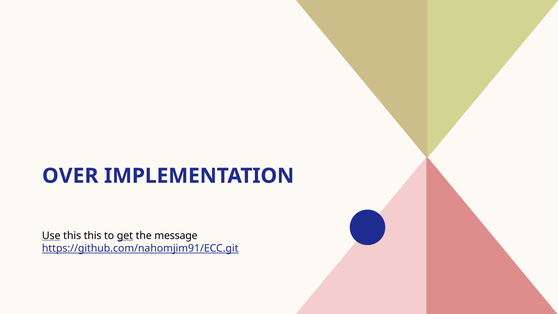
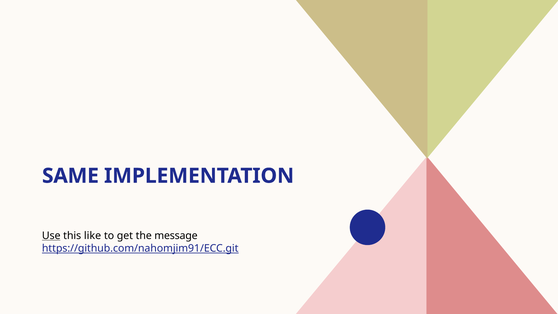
OVER: OVER -> SAME (70, 176)
this this: this -> like (93, 236)
get underline: present -> none (125, 236)
